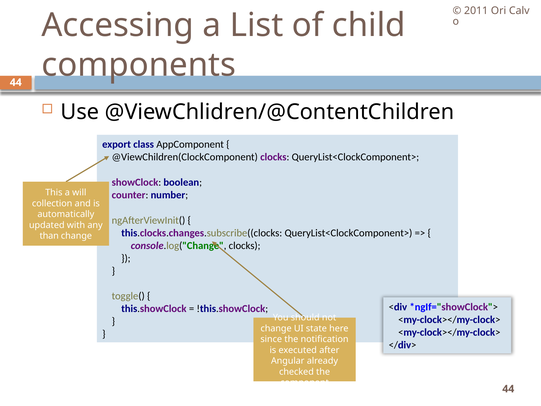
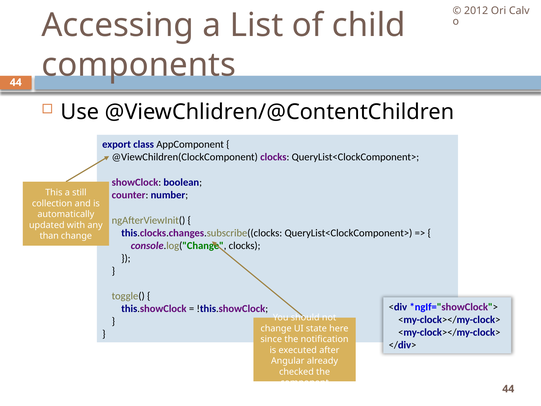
2011: 2011 -> 2012 (476, 11)
will: will -> still (79, 193)
